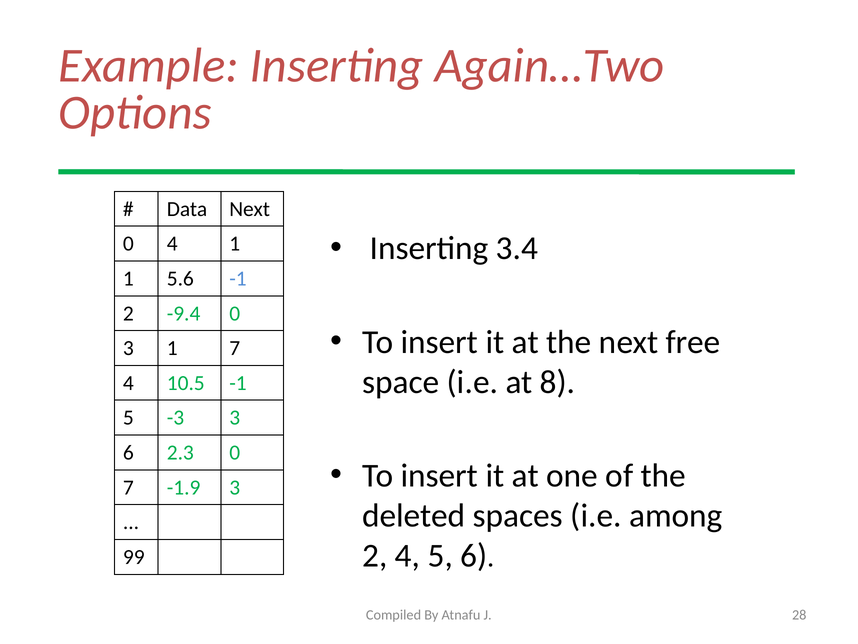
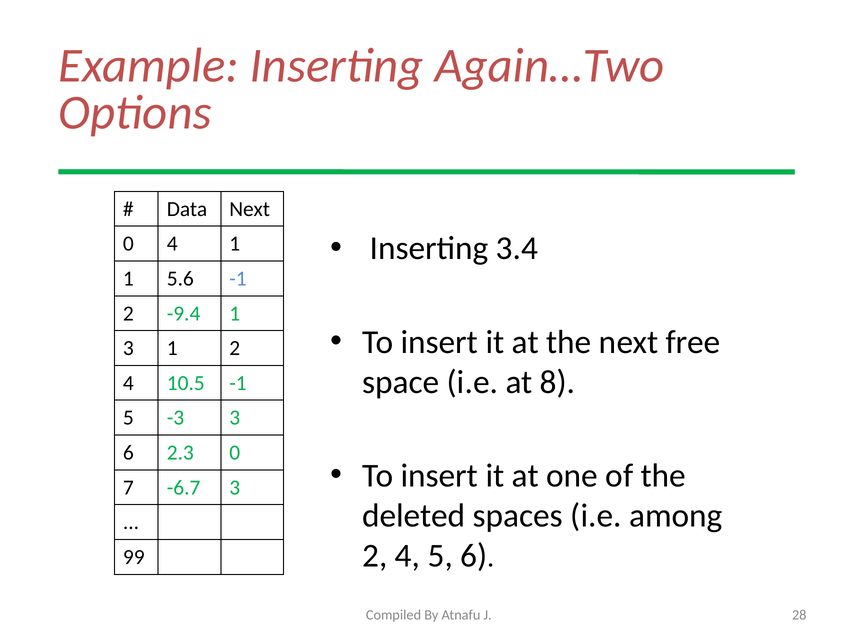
-9.4 0: 0 -> 1 (235, 313)
1 7: 7 -> 2 (235, 348)
-1.9: -1.9 -> -6.7 (184, 487)
